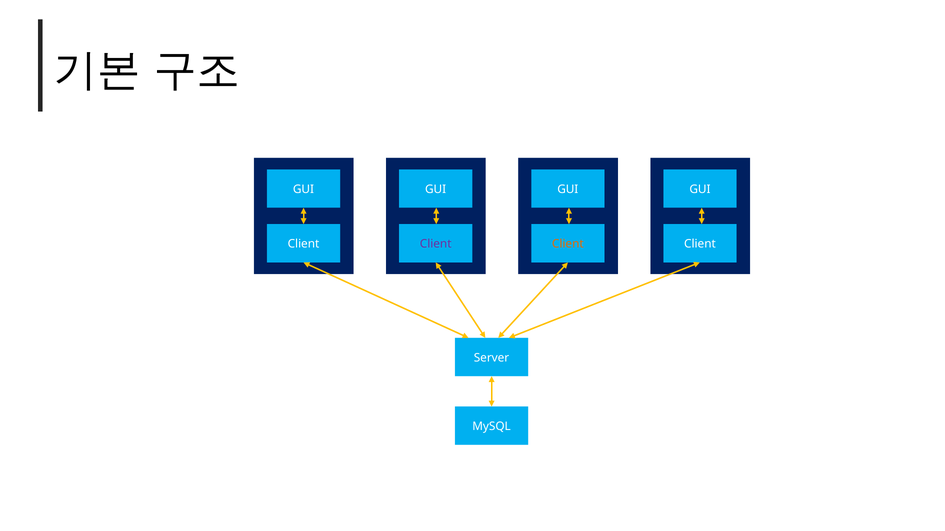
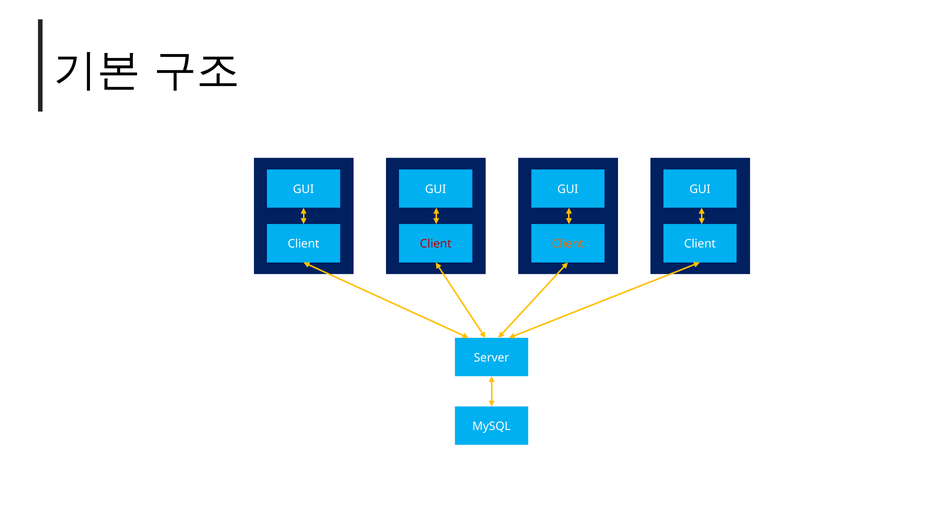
Client colour: purple -> red (436, 244)
